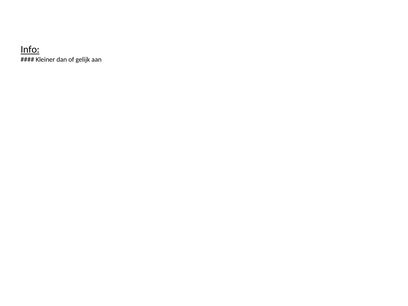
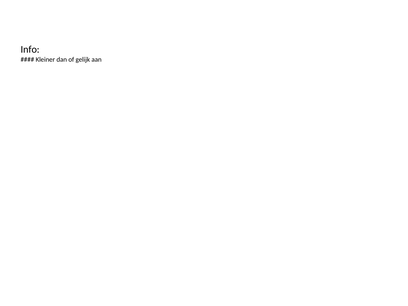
Info underline: present -> none (30, 50)
